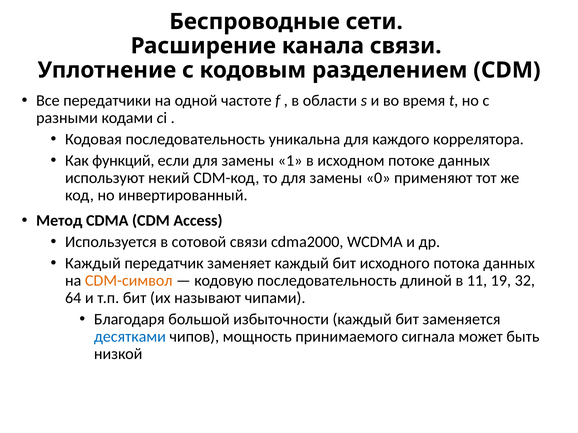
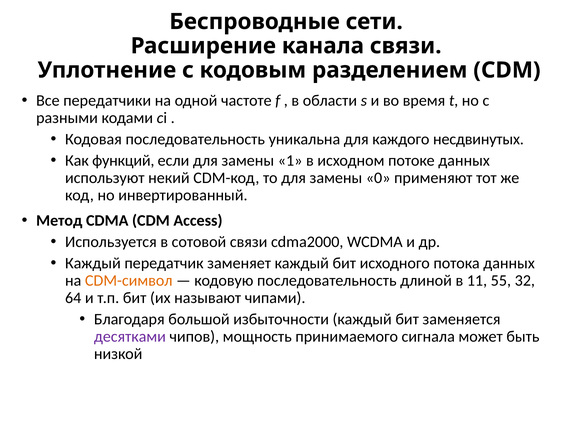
коррелятора: коррелятора -> несдвинутых (478, 139)
19: 19 -> 55 (501, 281)
десятками colour: blue -> purple (130, 337)
